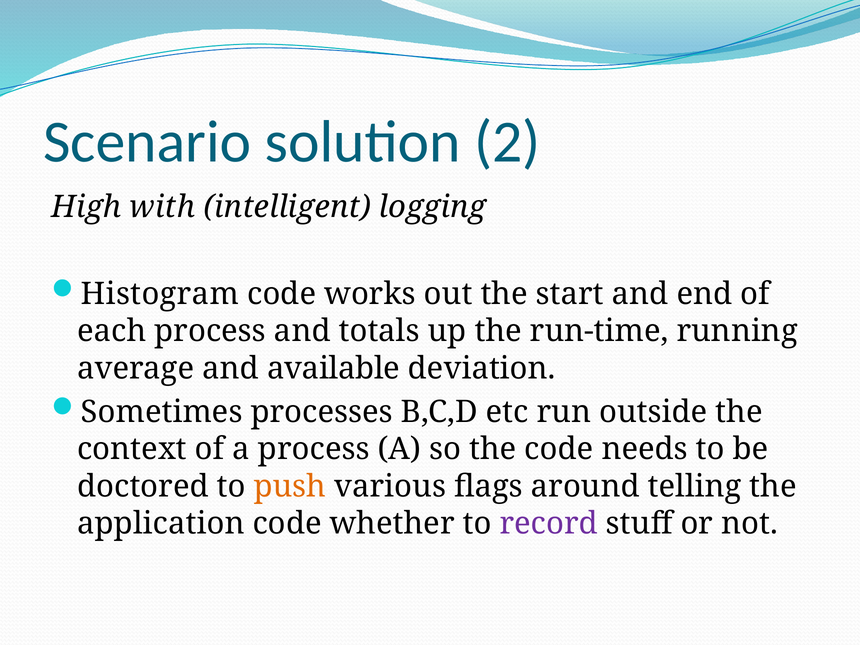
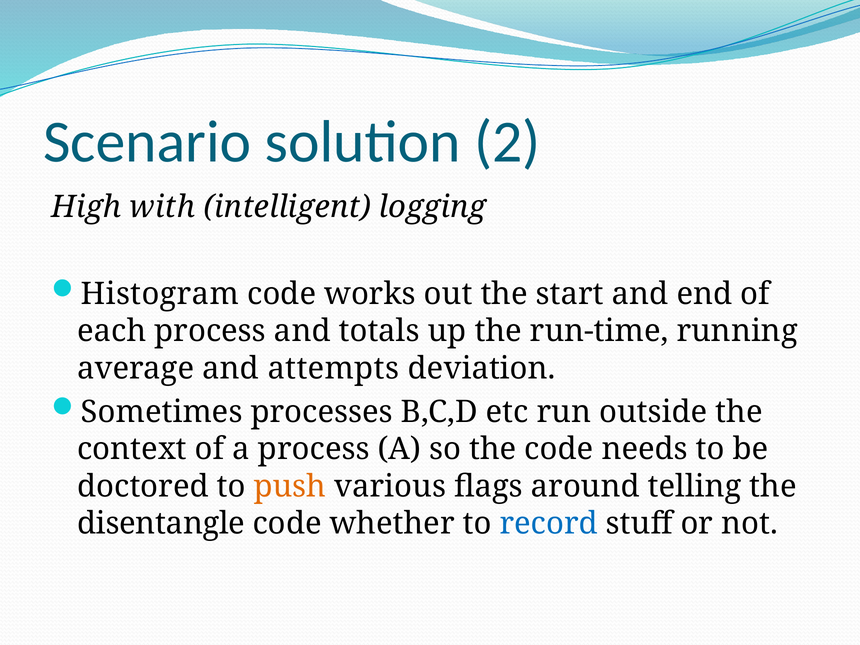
available: available -> attempts (333, 368)
application: application -> disentangle (161, 524)
record colour: purple -> blue (549, 524)
